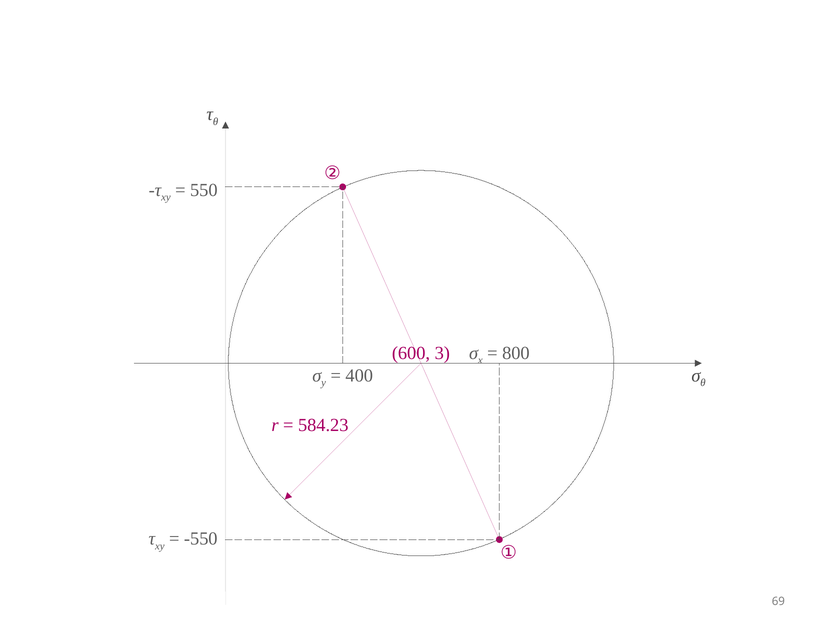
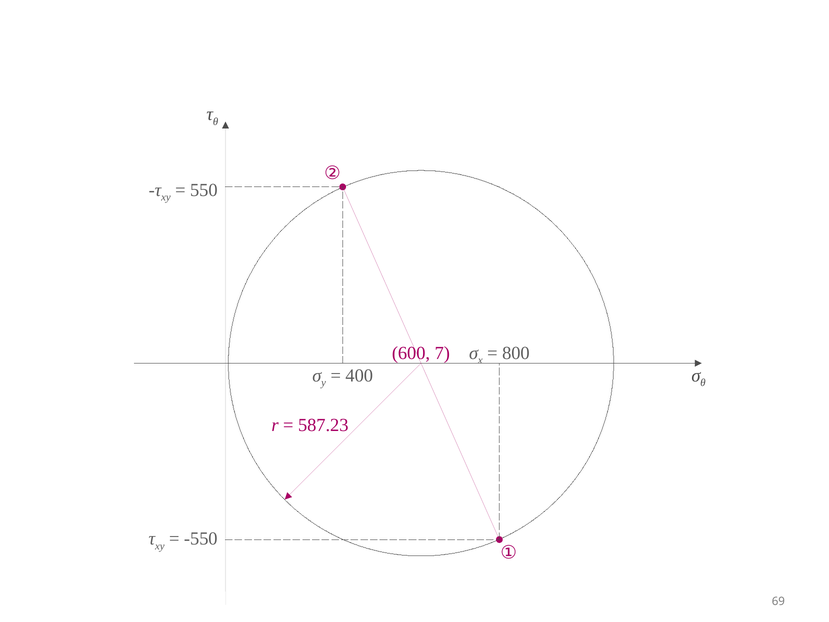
3: 3 -> 7 (442, 353)
584.23: 584.23 -> 587.23 (323, 425)
